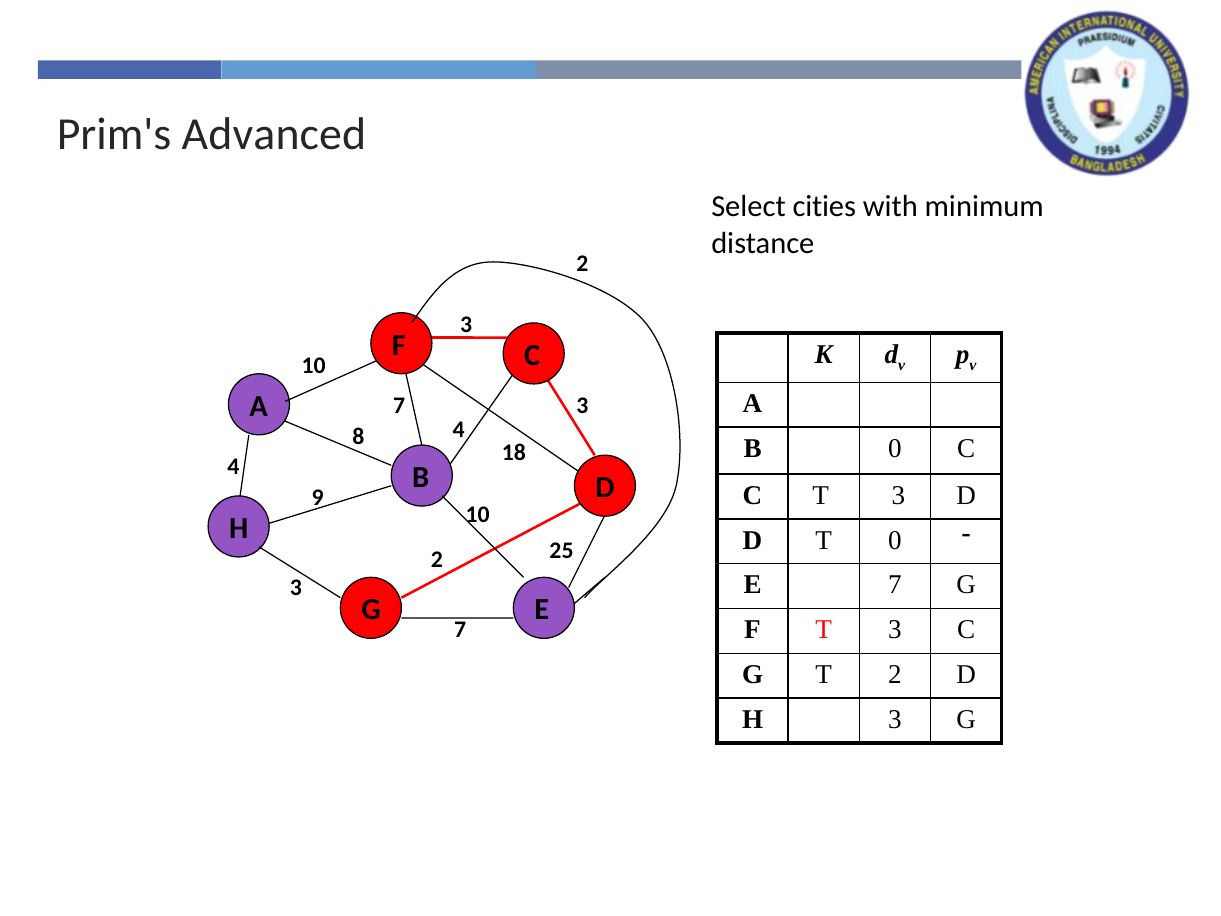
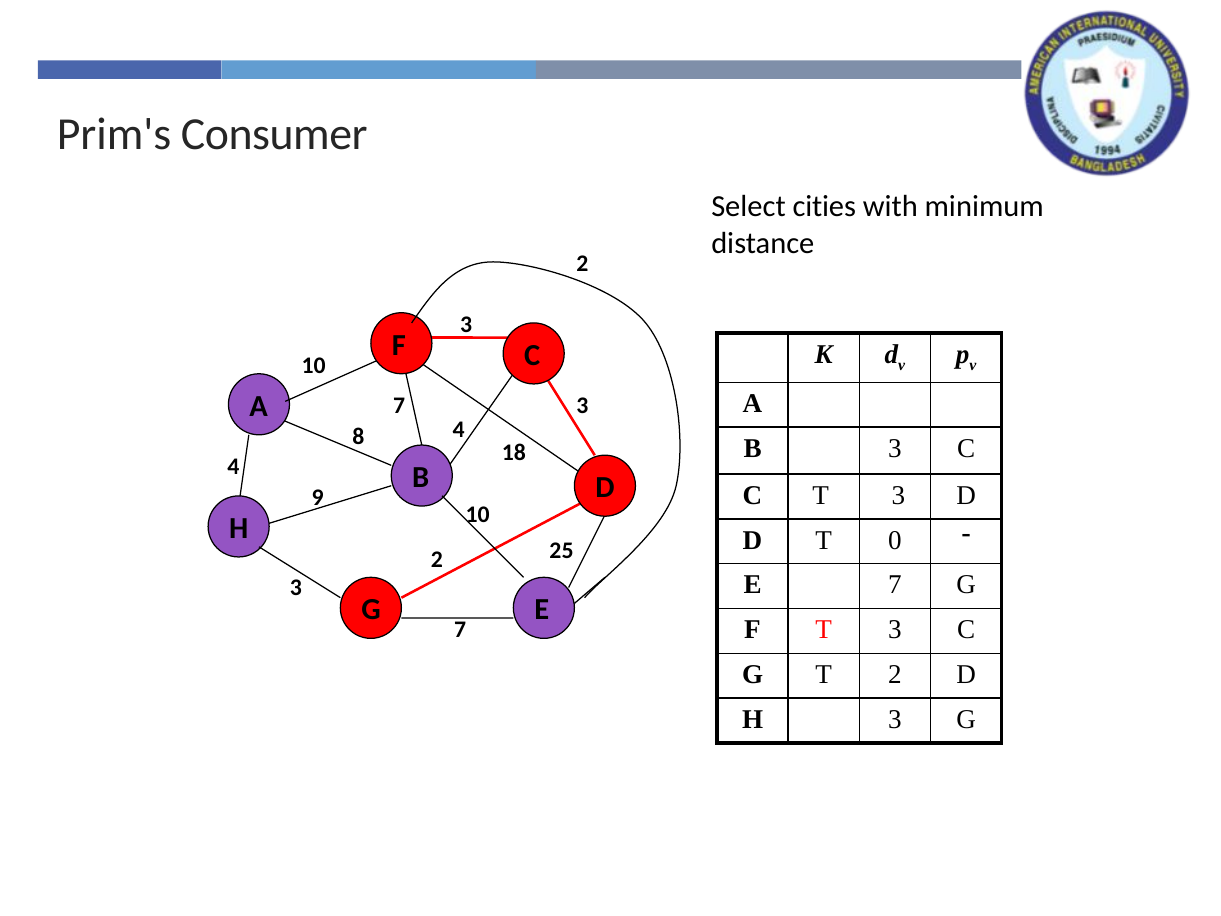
Advanced: Advanced -> Consumer (274, 134)
B 0: 0 -> 3 (895, 448)
